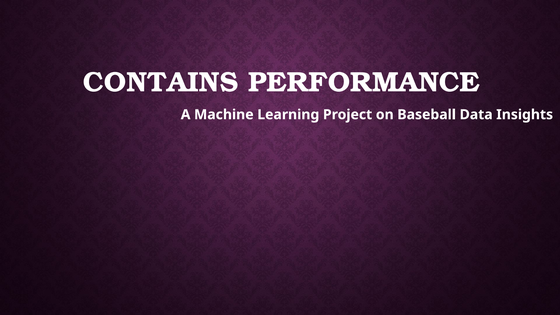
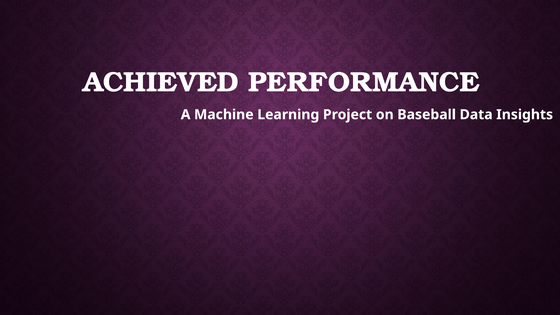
CONTAINS: CONTAINS -> ACHIEVED (161, 82)
